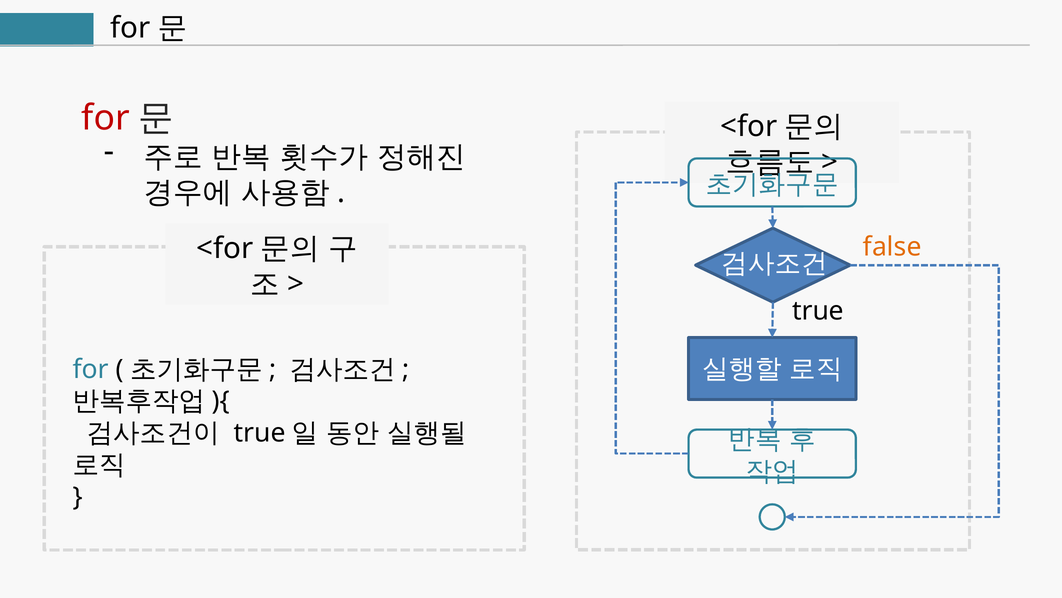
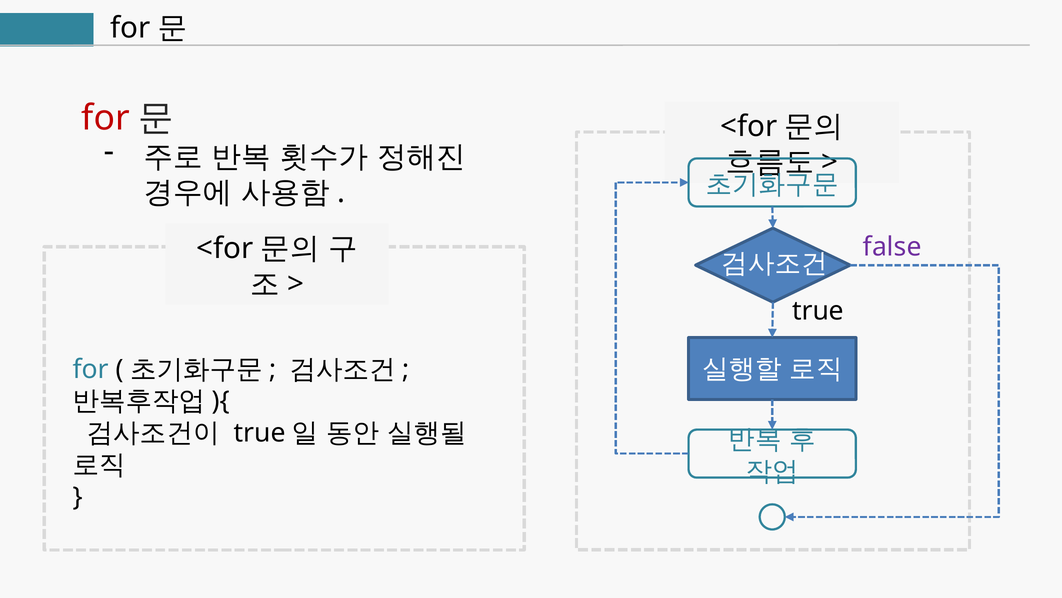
false colour: orange -> purple (892, 247)
